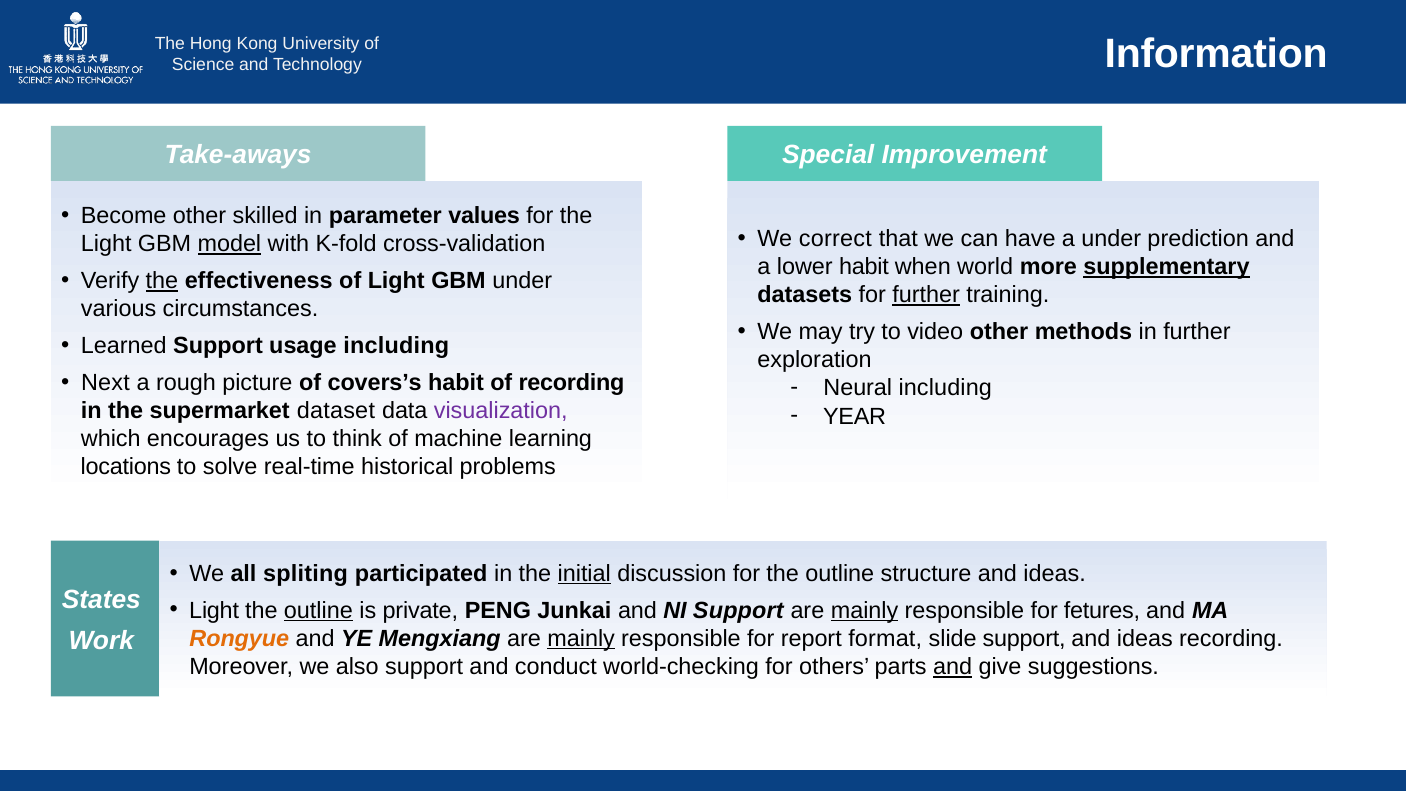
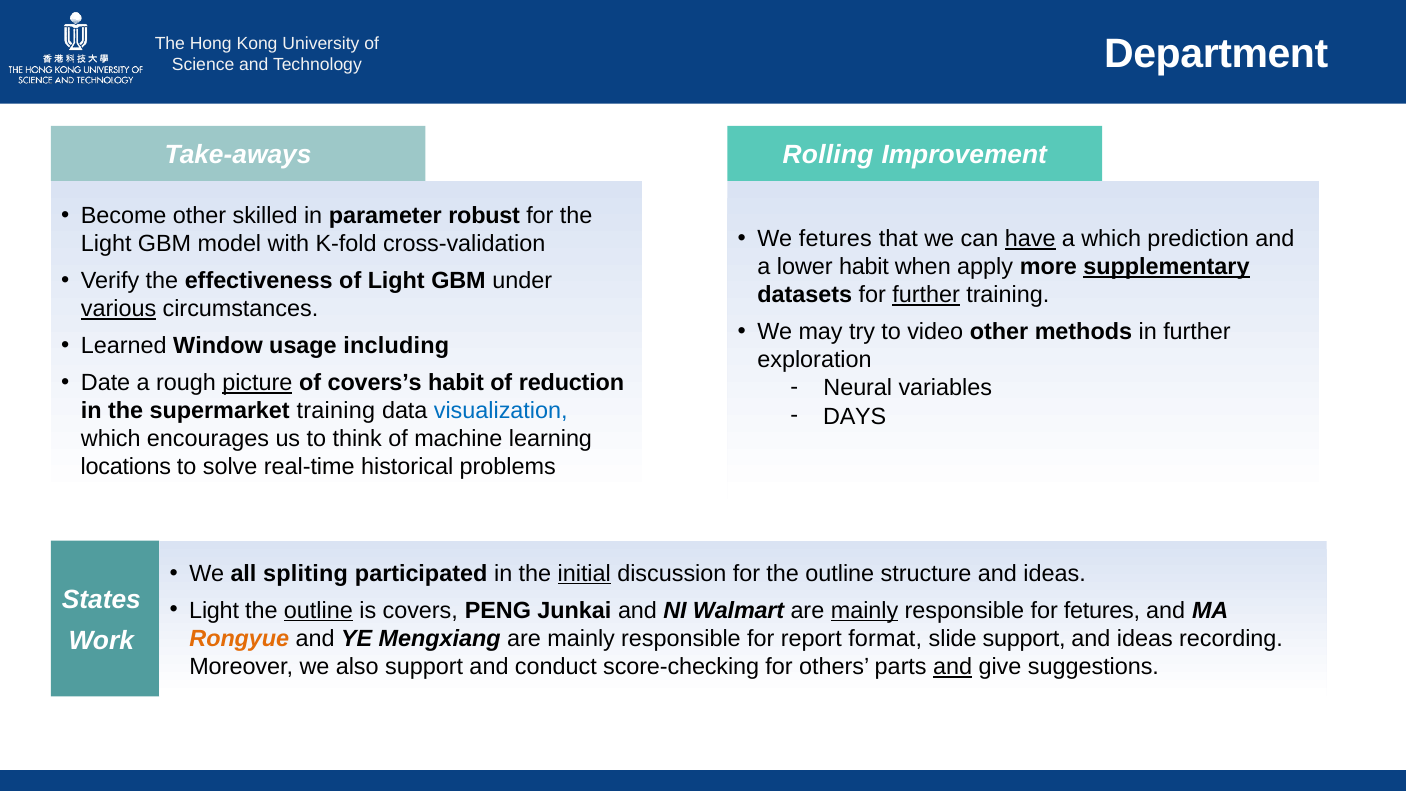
Information: Information -> Department (1216, 54)
Special: Special -> Rolling (828, 155)
values: values -> robust (484, 216)
We correct: correct -> fetures (835, 239)
have underline: none -> present (1030, 239)
a under: under -> which (1111, 239)
model underline: present -> none (229, 244)
world: world -> apply (985, 267)
the underline: present -> none (162, 281)
various underline: none -> present (119, 309)
Learned Support: Support -> Window (218, 346)
Next: Next -> Date (106, 383)
picture underline: none -> present (257, 383)
of recording: recording -> reduction (571, 383)
Neural including: including -> variables (945, 388)
supermarket dataset: dataset -> training (336, 411)
visualization colour: purple -> blue (501, 411)
YEAR: YEAR -> DAYS (855, 416)
private: private -> covers (420, 610)
NI Support: Support -> Walmart (739, 610)
mainly underline: present -> none (581, 639)
world-checking: world-checking -> score-checking (681, 667)
